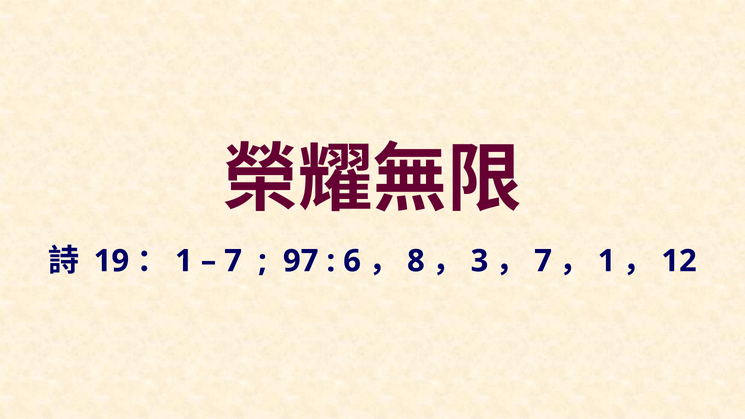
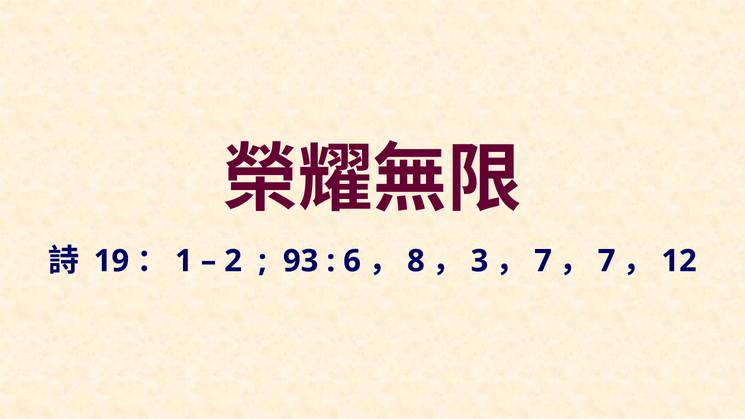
7: 7 -> 2 (233, 261)
97: 97 -> 93 (301, 261)
1: 1 -> 7 (607, 261)
